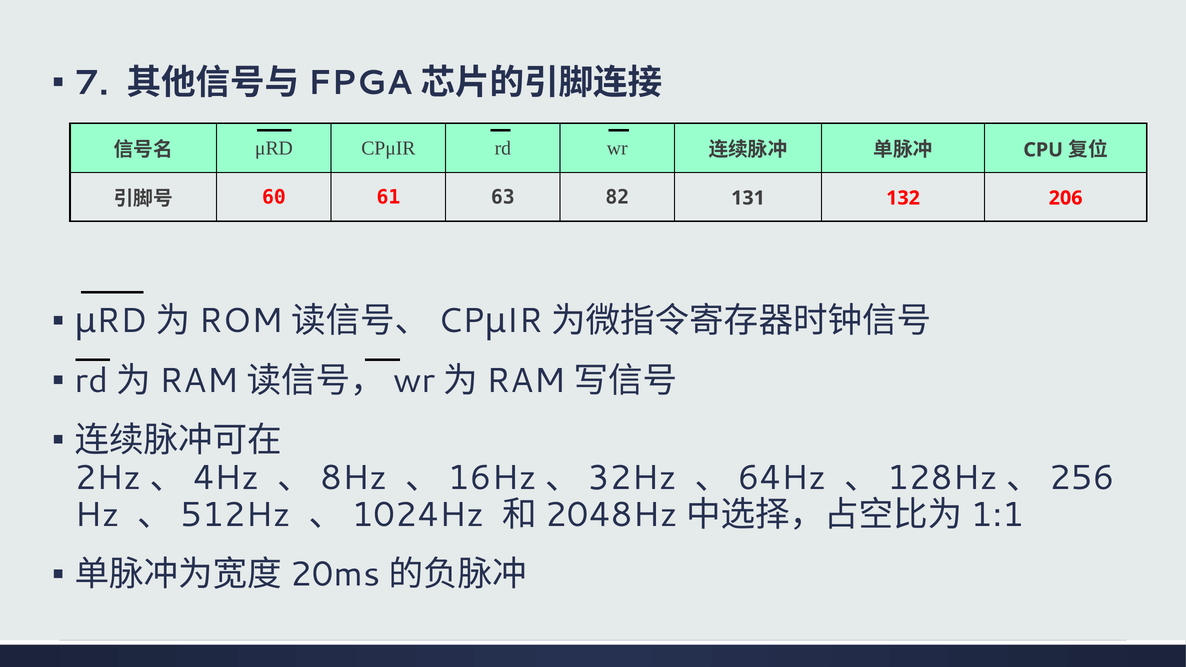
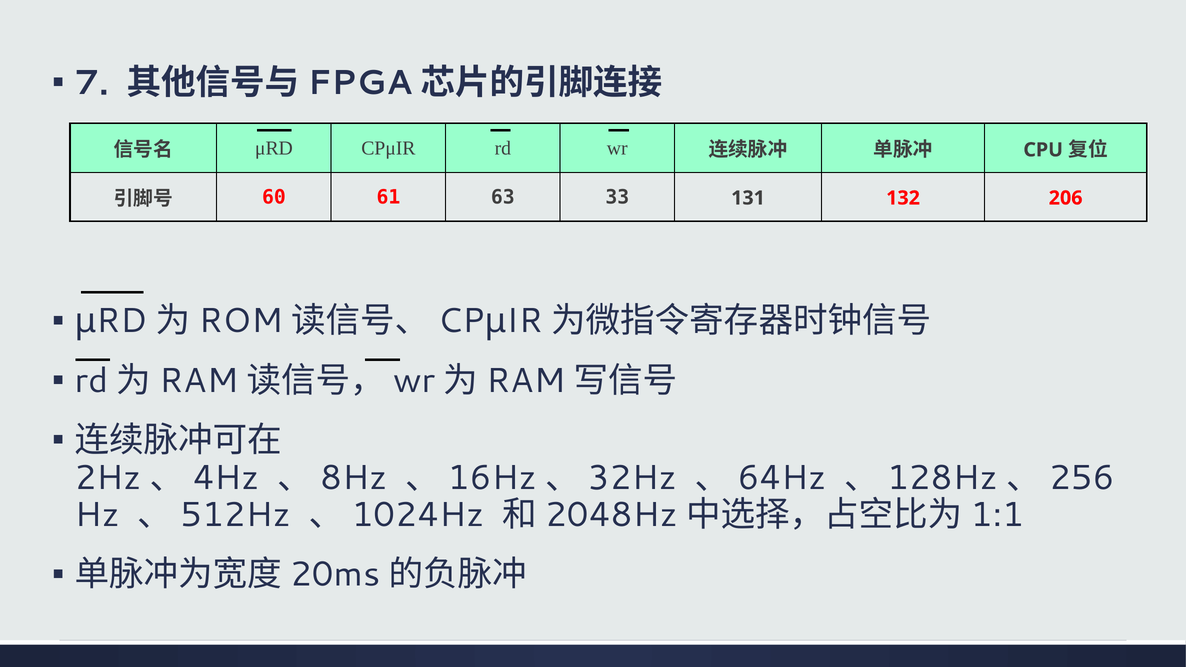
82: 82 -> 33 (617, 197)
